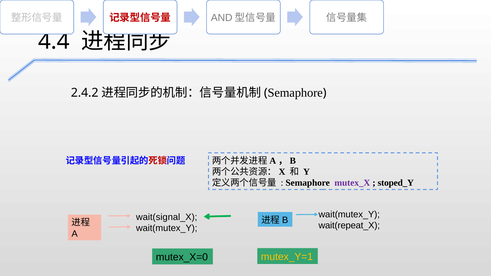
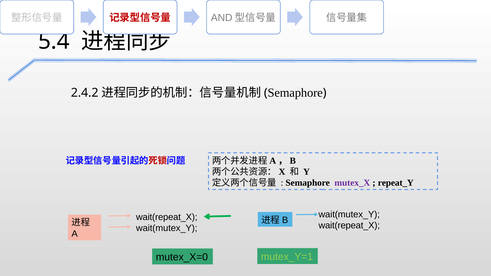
4.4: 4.4 -> 5.4 (54, 41)
stoped_Y: stoped_Y -> repeat_Y (396, 183)
wait(signal_X: wait(signal_X -> wait(repeat_X (167, 217)
mutex_Y=1 colour: yellow -> light green (287, 257)
